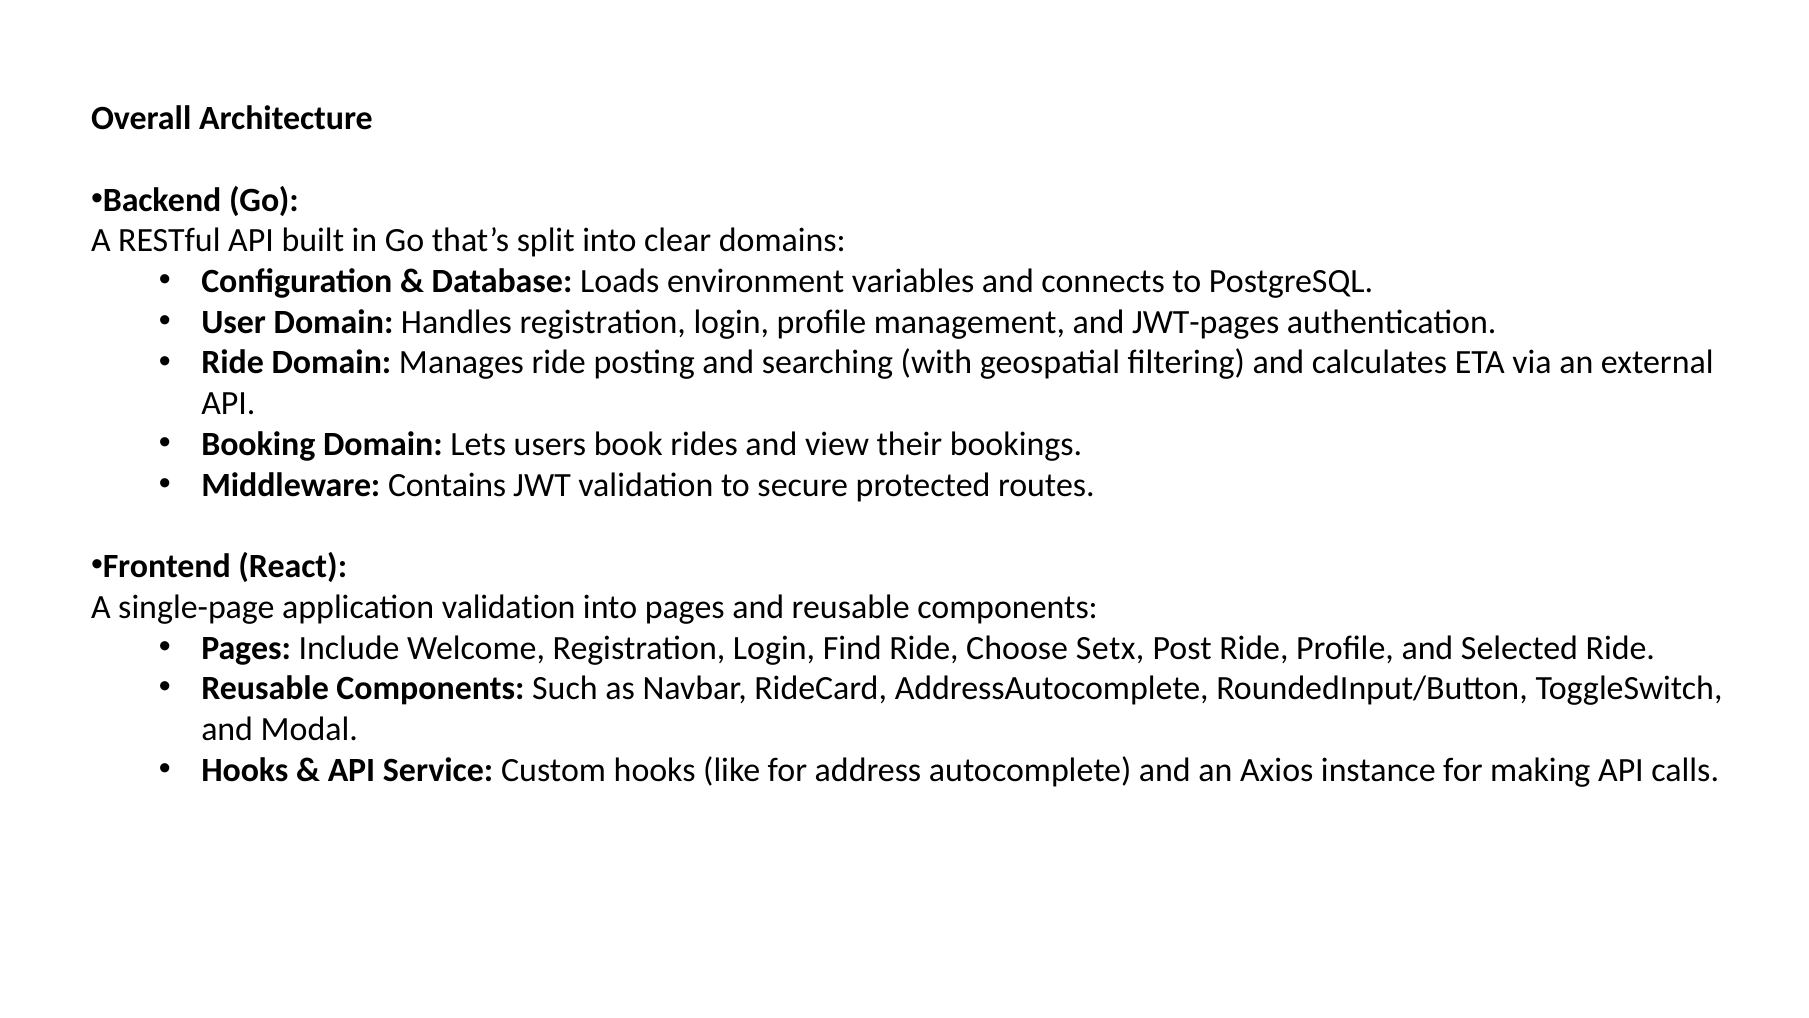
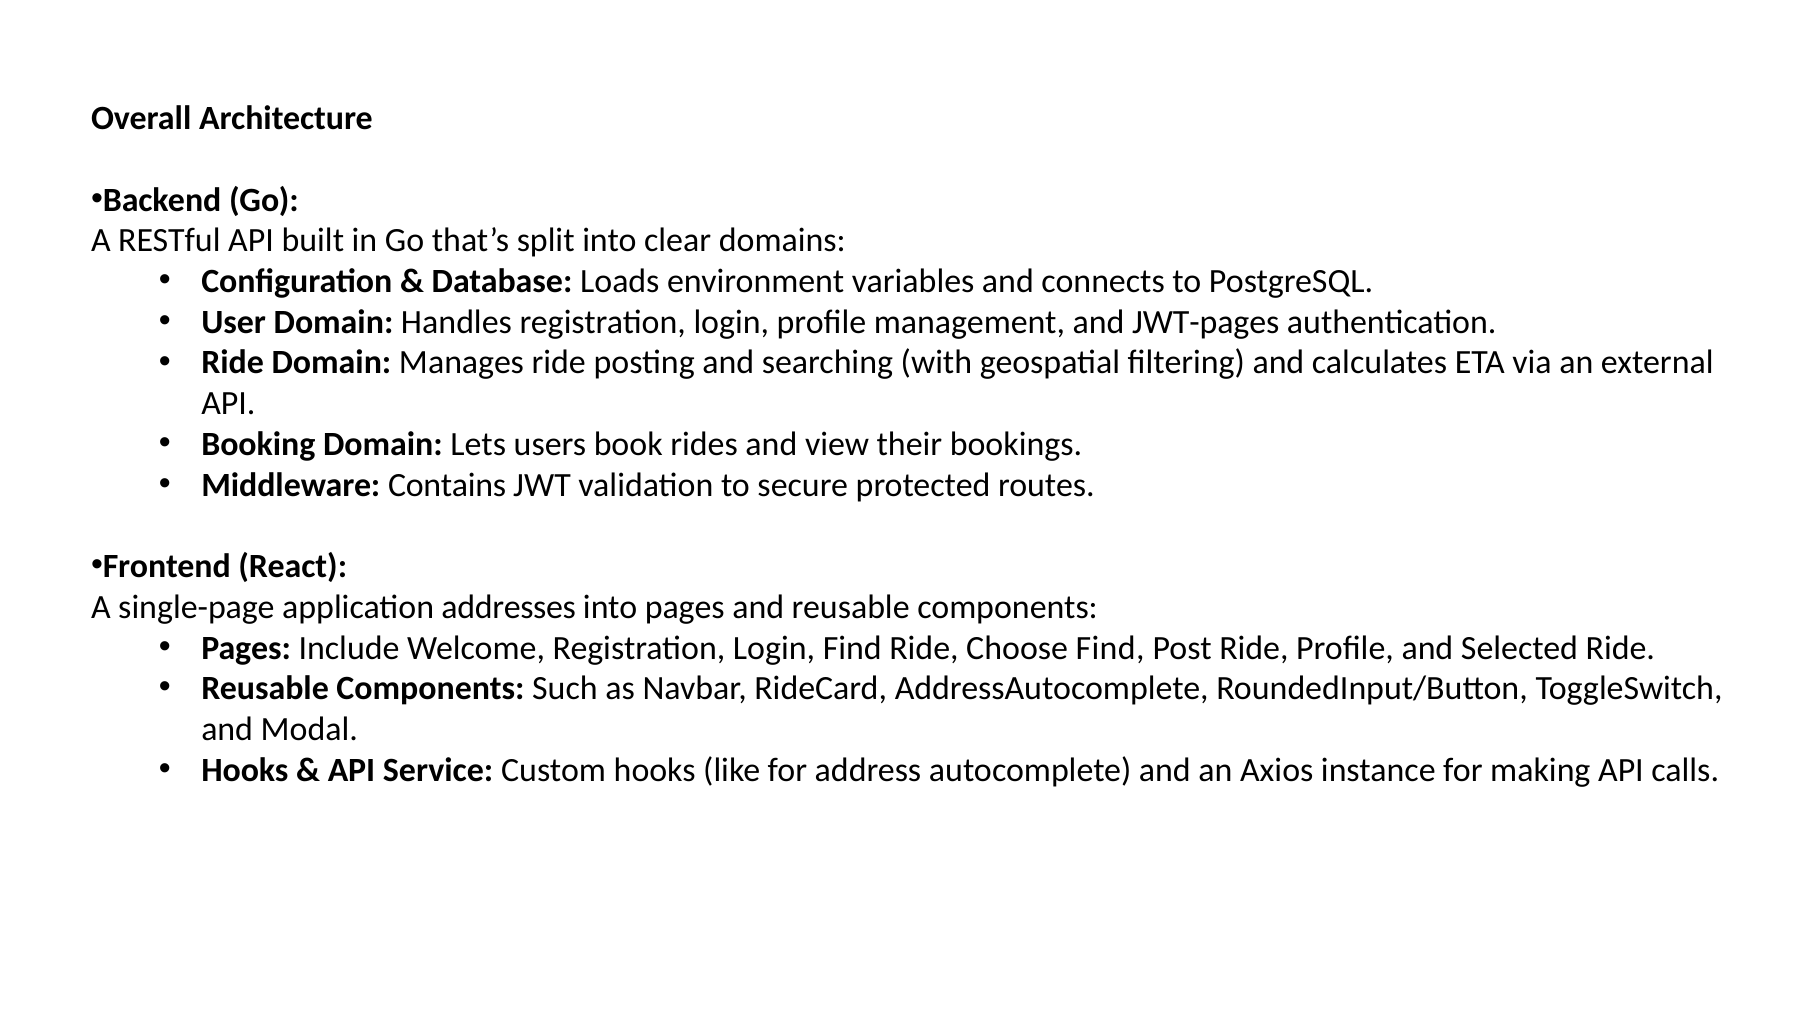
application validation: validation -> addresses (509, 607)
Choose Setx: Setx -> Find (1110, 648)
